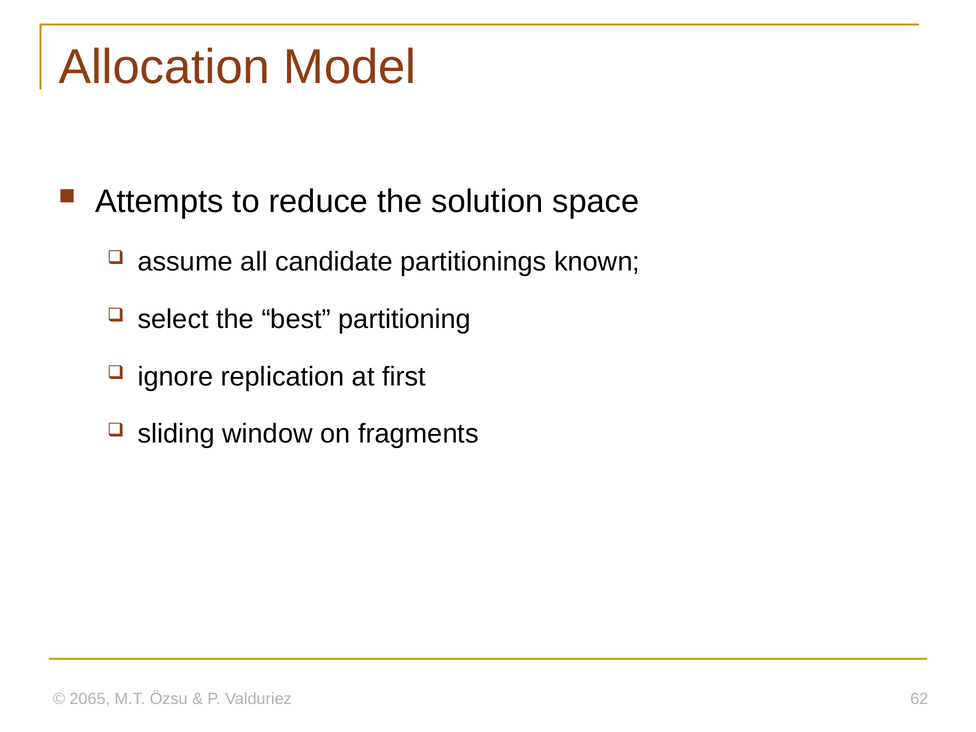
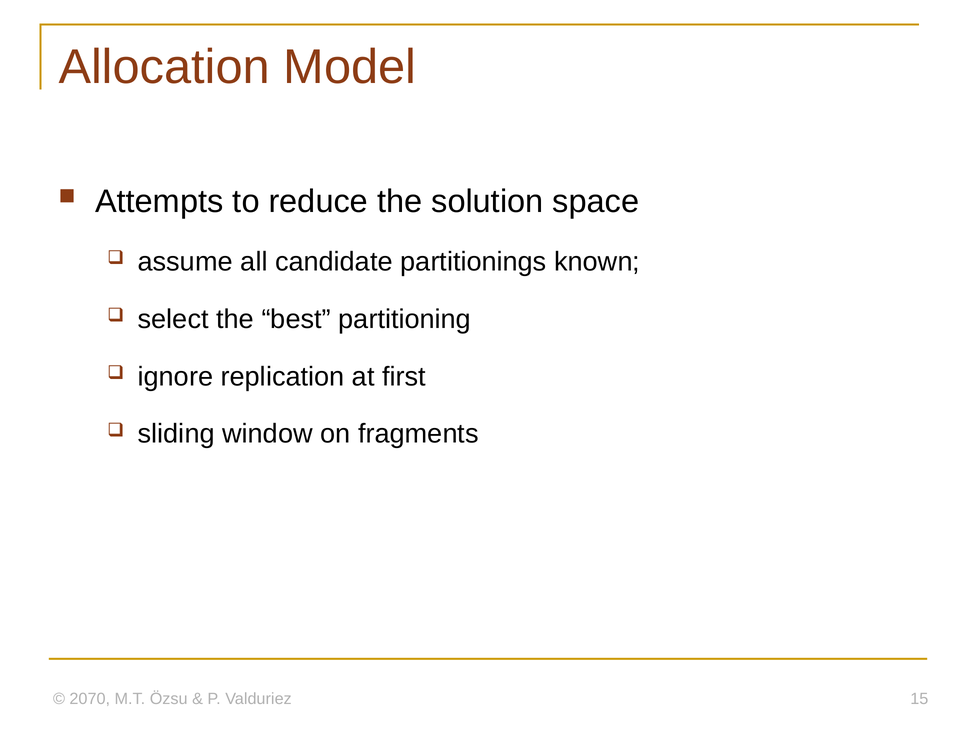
2065: 2065 -> 2070 (90, 699)
62: 62 -> 15 (919, 699)
